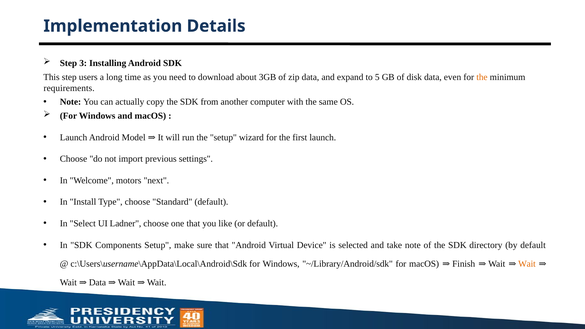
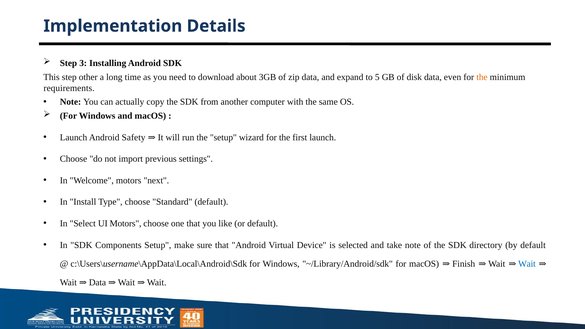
users: users -> other (88, 77)
Model: Model -> Safety (134, 137)
UI Ladner: Ladner -> Motors (125, 224)
Wait colour: orange -> blue (527, 264)
